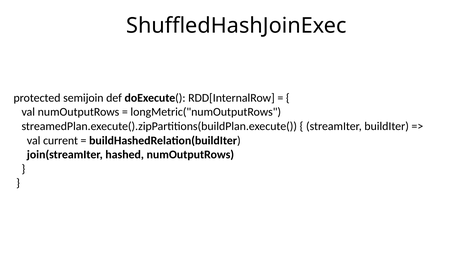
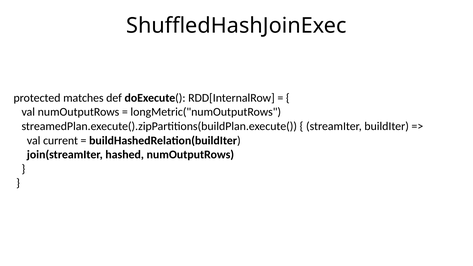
semijoin: semijoin -> matches (83, 98)
